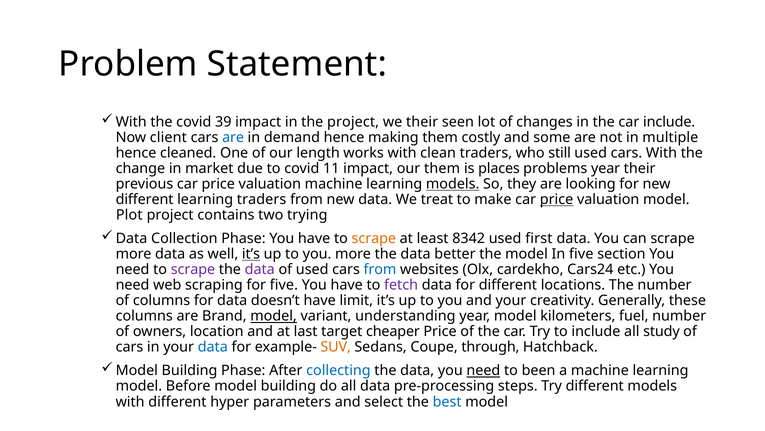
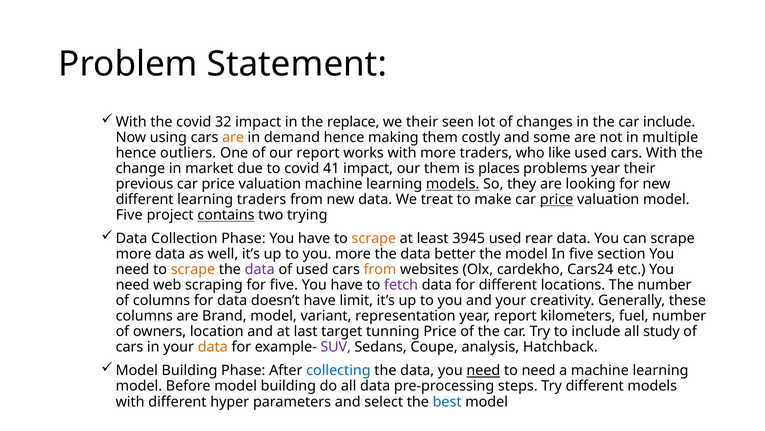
39: 39 -> 32 (223, 122)
the project: project -> replace (353, 122)
client: client -> using (168, 137)
are colour: blue -> orange (233, 137)
cleaned: cleaned -> outliers (188, 153)
our length: length -> report (318, 153)
with clean: clean -> more (438, 153)
still: still -> like (560, 153)
11: 11 -> 41 (331, 168)
Plot: Plot -> Five (129, 215)
contains underline: none -> present (226, 215)
8342: 8342 -> 3945 (469, 238)
first: first -> rear (539, 238)
it’s underline: present -> none (251, 254)
scrape colour: purple -> orange (193, 269)
from colour: blue -> orange (380, 269)
model underline: present -> none (274, 316)
understanding: understanding -> representation (405, 316)
year model: model -> report (515, 316)
cheaper: cheaper -> tunning (393, 331)
data colour: blue -> orange (213, 347)
SUV colour: orange -> purple (336, 347)
through: through -> analysis (490, 347)
to been: been -> need (539, 370)
